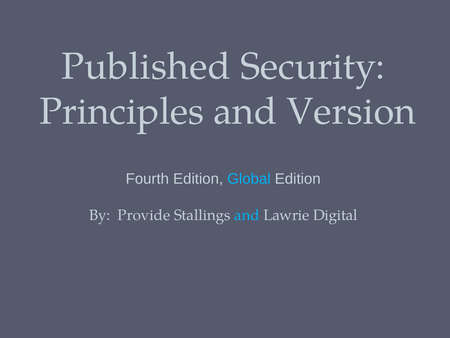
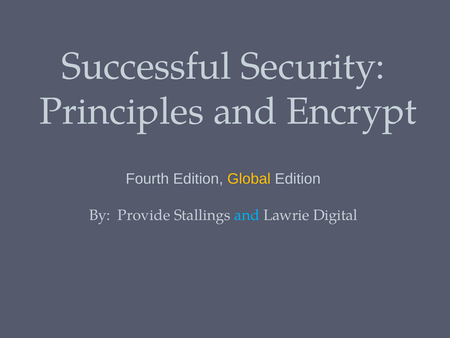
Published: Published -> Successful (146, 66)
Version: Version -> Encrypt (351, 111)
Global colour: light blue -> yellow (249, 179)
